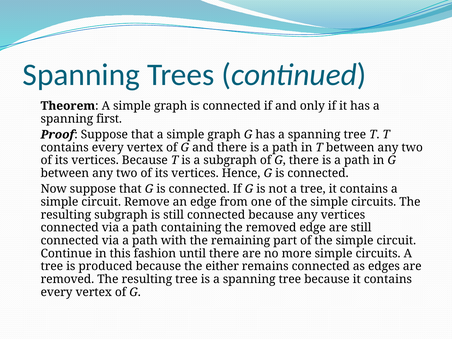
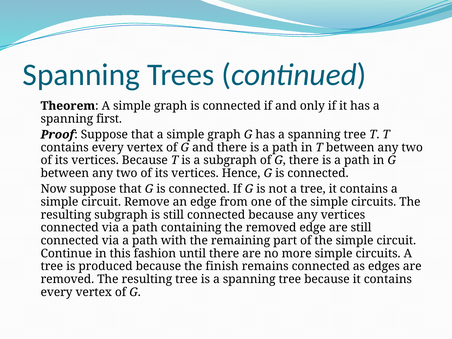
either: either -> finish (222, 266)
